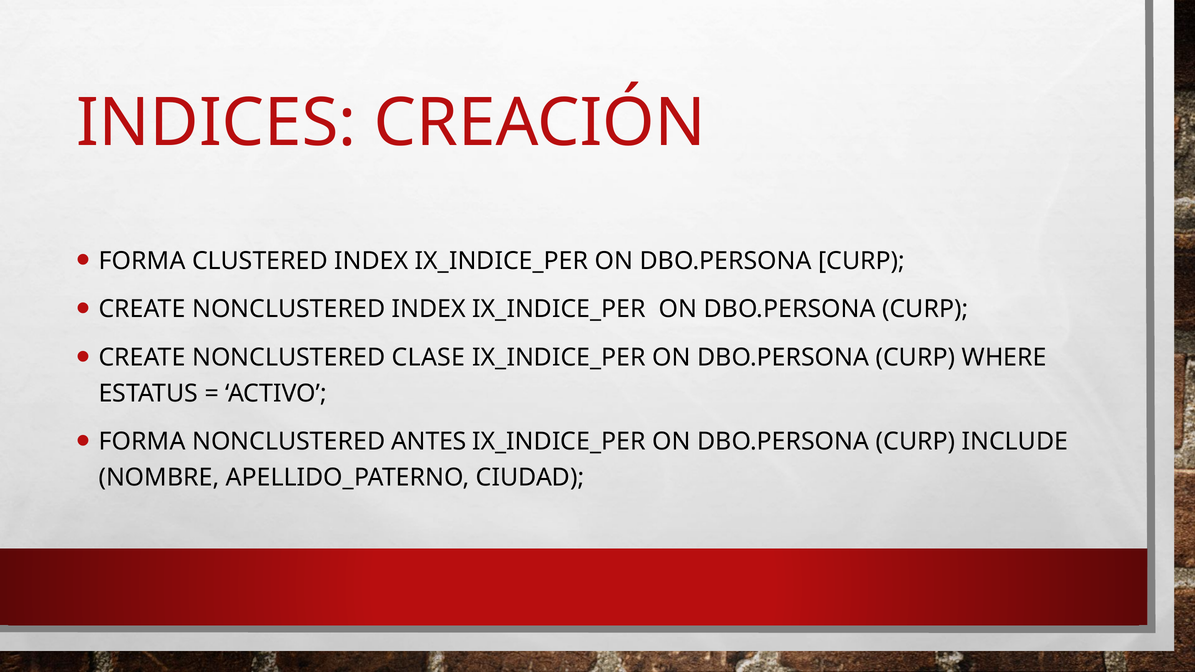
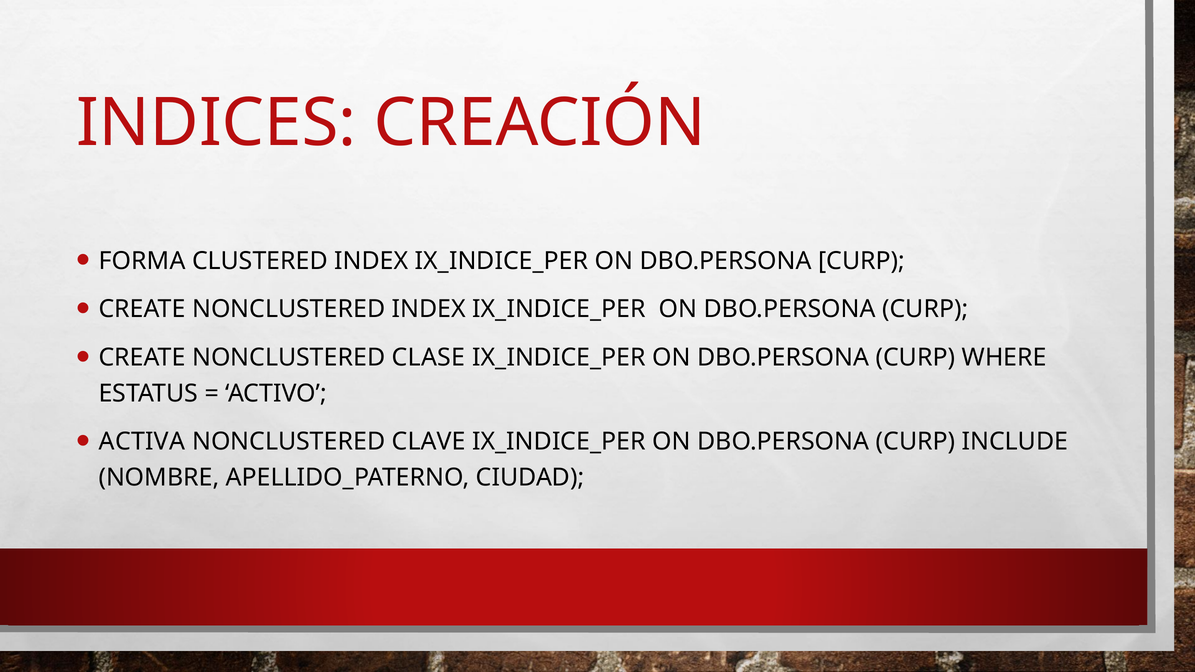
FORMA: FORMA -> ACTIVA (142, 442)
ANTES: ANTES -> CLAVE (429, 442)
